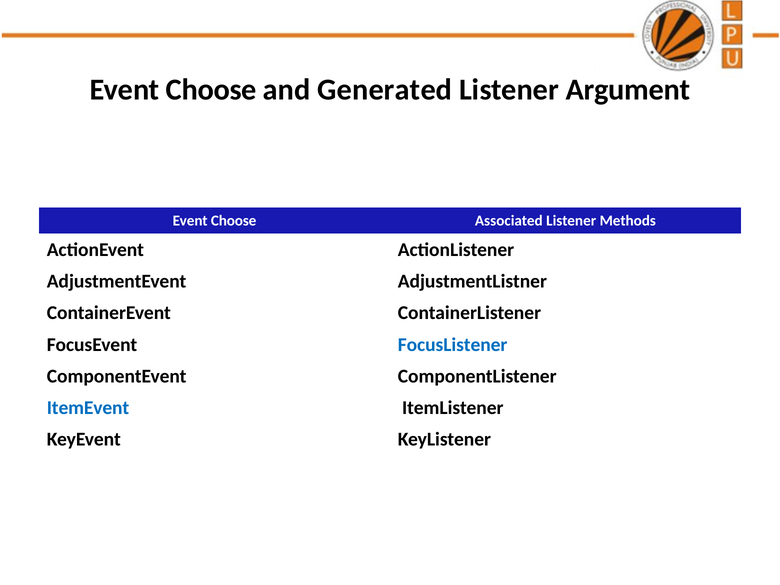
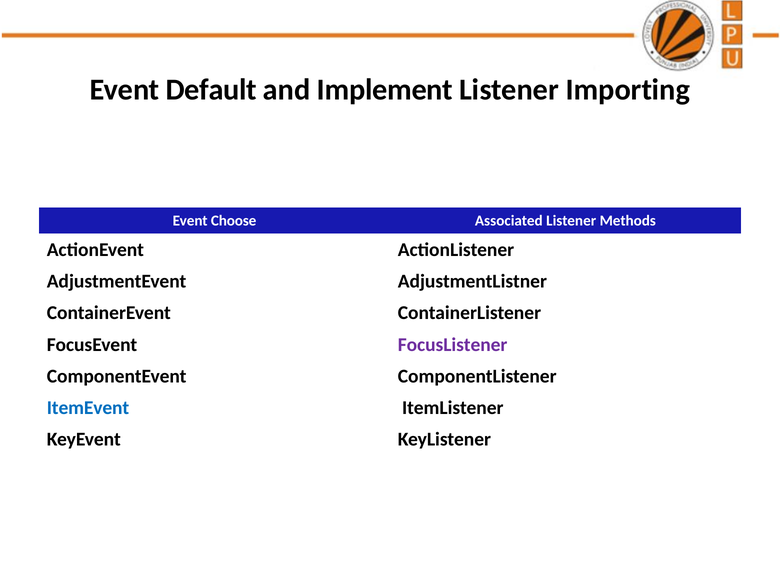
Choose: Choose -> Default (211, 90)
Generated: Generated -> Implement (385, 90)
Argument: Argument -> Importing (628, 90)
FocusListener colour: blue -> purple (453, 345)
